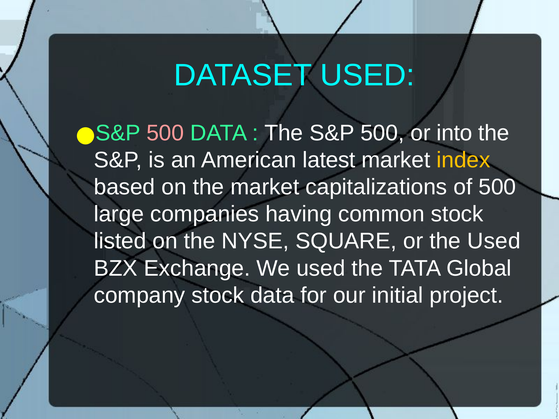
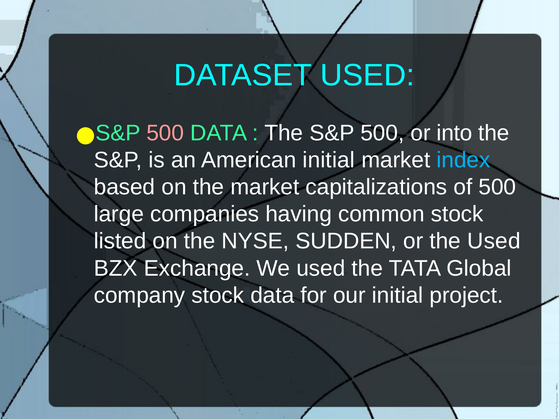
American latest: latest -> initial (329, 160)
index colour: yellow -> light blue (464, 160)
SQUARE: SQUARE -> SUDDEN (346, 241)
